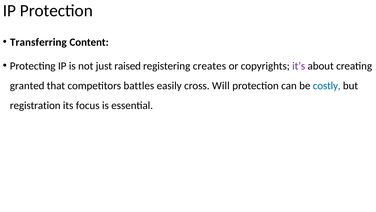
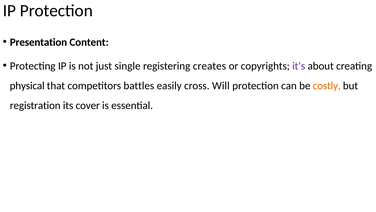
Transferring: Transferring -> Presentation (38, 42)
raised: raised -> single (128, 66)
granted: granted -> physical (27, 86)
costly colour: blue -> orange (327, 86)
focus: focus -> cover (88, 105)
